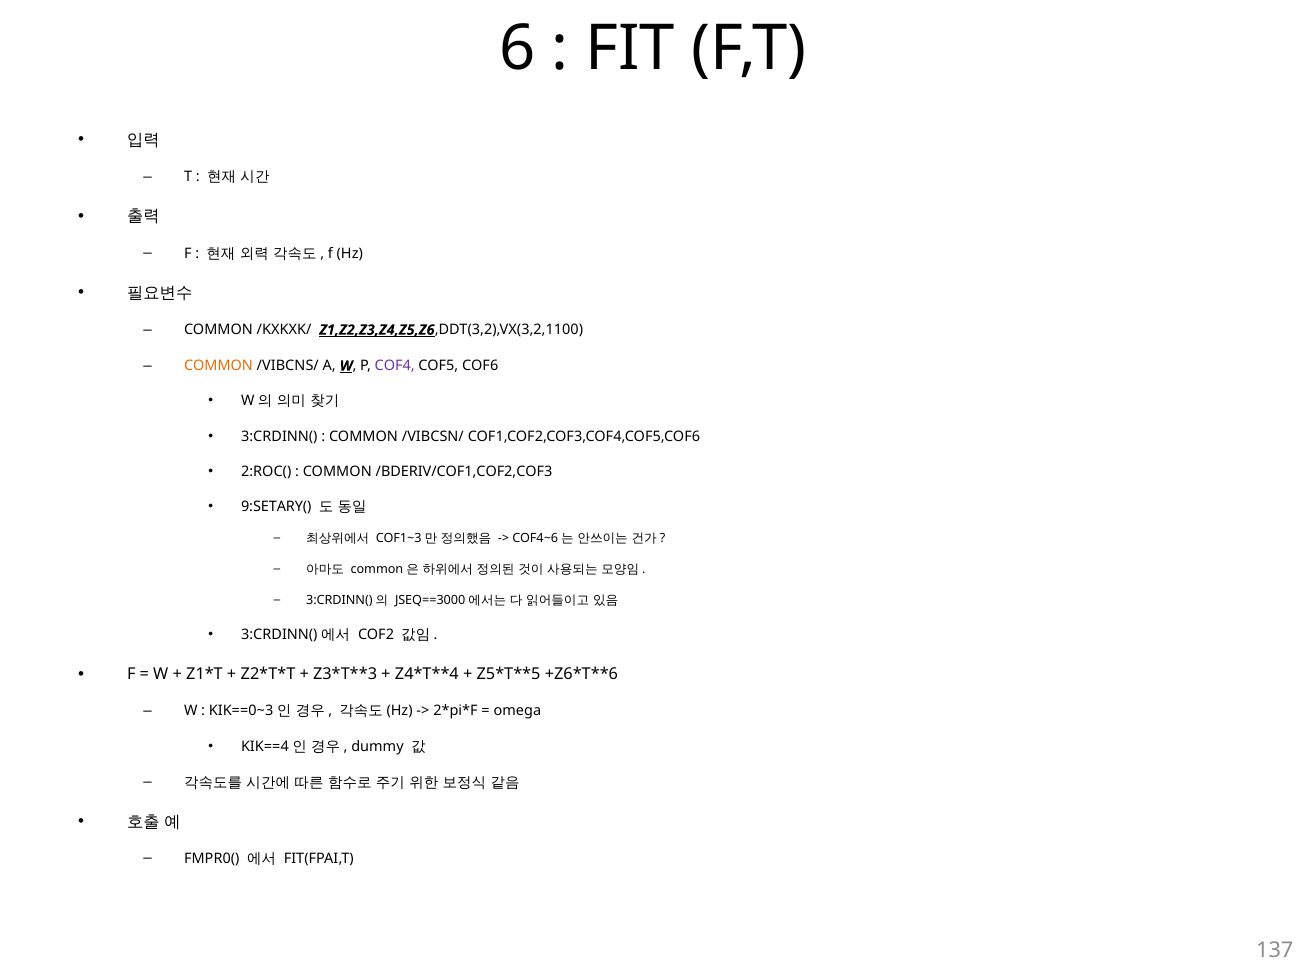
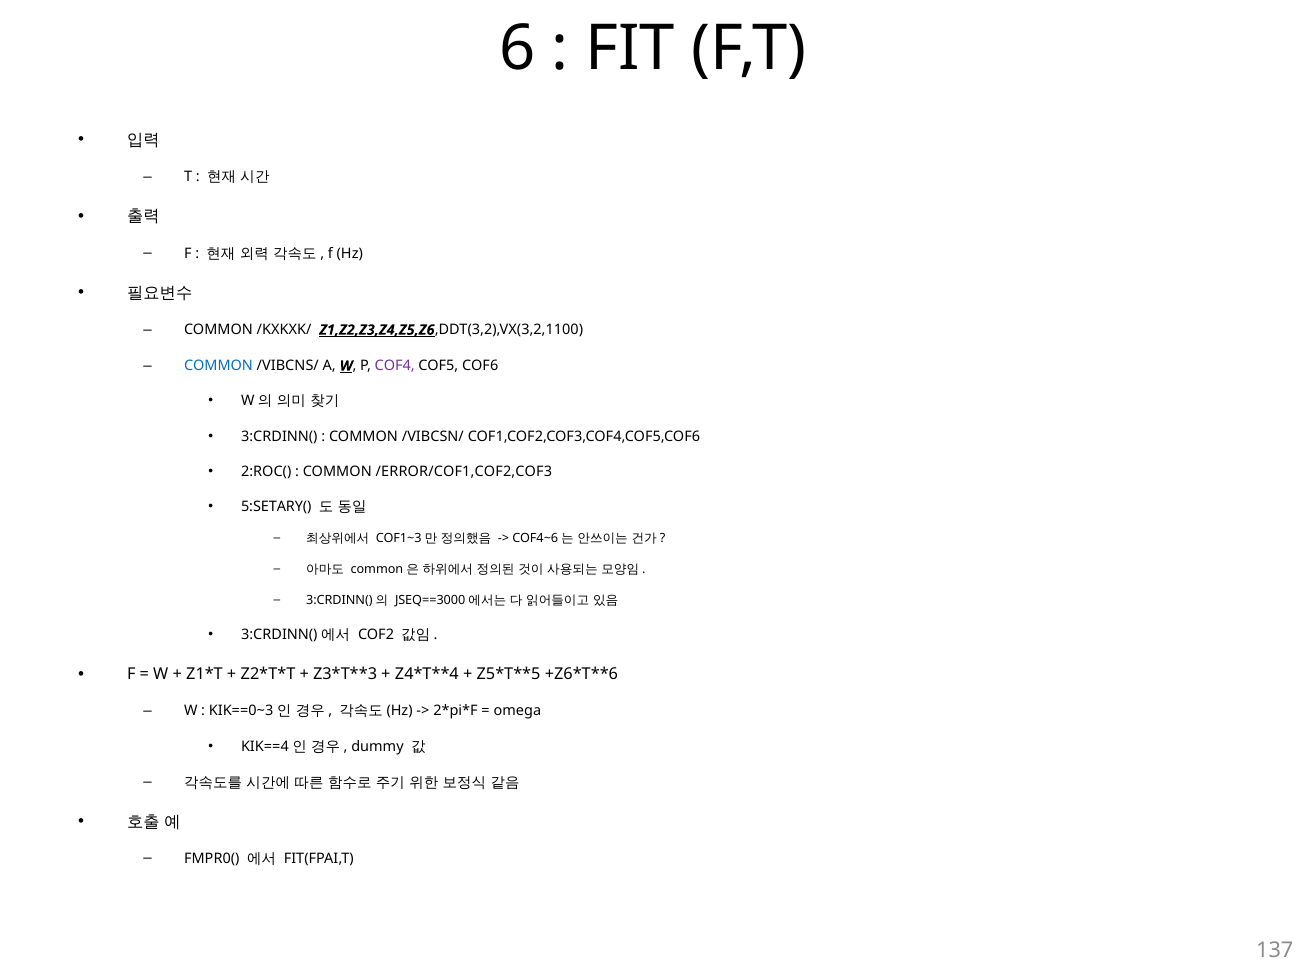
COMMON colour: orange -> blue (219, 366)
/BDERIV/COF1,COF2,COF3: /BDERIV/COF1,COF2,COF3 -> /ERROR/COF1,COF2,COF3 (464, 472)
9:SETARY(: 9:SETARY( -> 5:SETARY( (276, 507)
